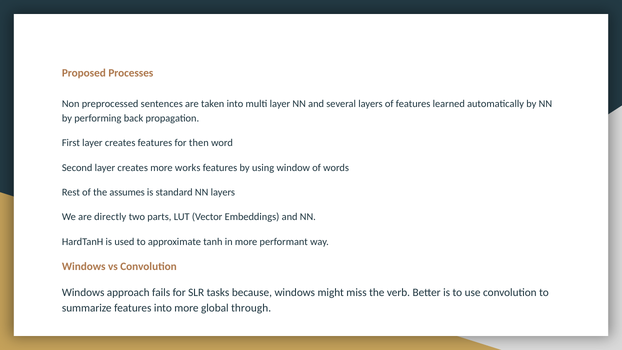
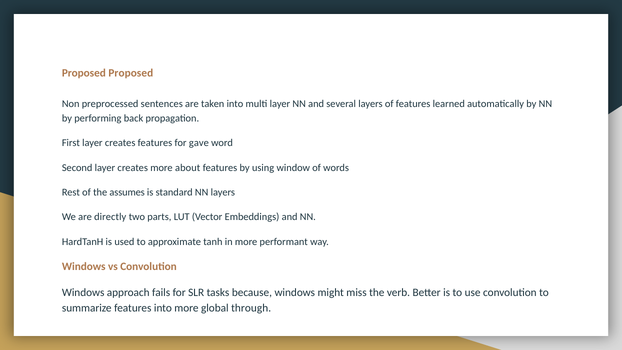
Proposed Processes: Processes -> Proposed (131, 73)
then: then -> gave (199, 143)
works: works -> about (188, 168)
